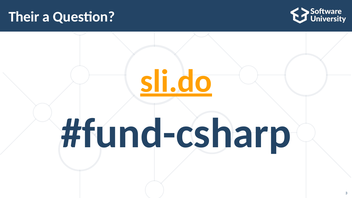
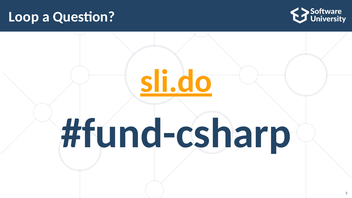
Their: Their -> Loop (24, 17)
